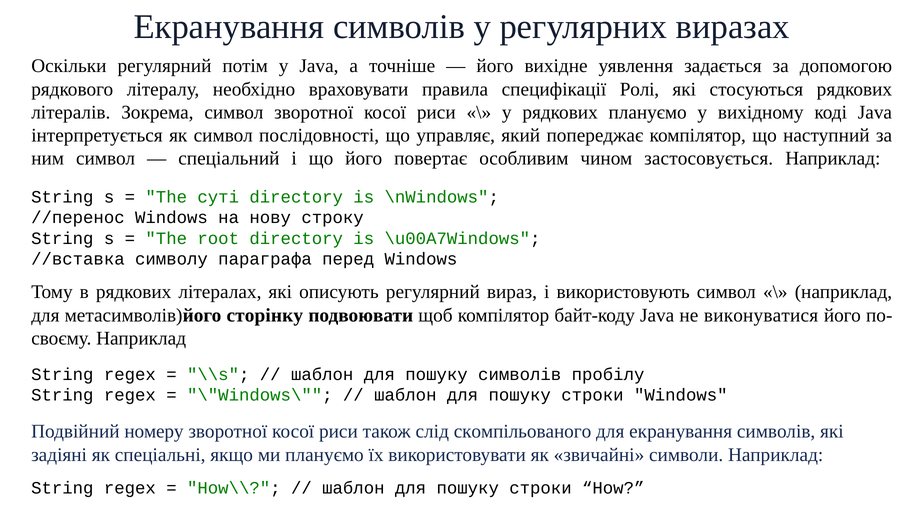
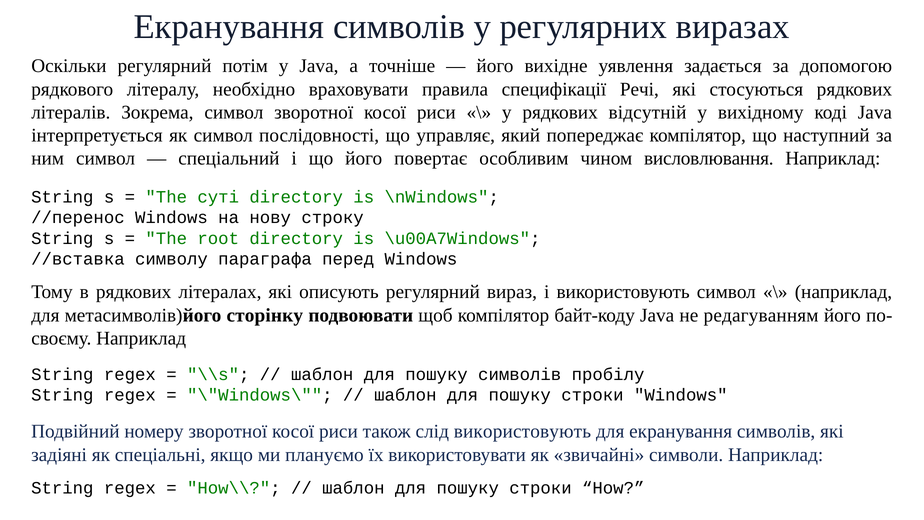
Ролі: Ролі -> Речі (639, 89)
рядкових плануємо: плануємо -> відсутній (648, 112)
застосовується: застосовується -> висловлювання (709, 158)
виконуватися: виконуватися -> редагуванням (761, 315)
слід скомпільованого: скомпільованого -> використовують (522, 431)
